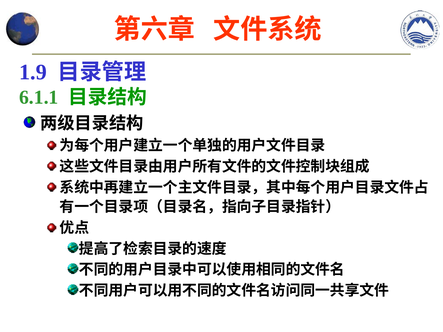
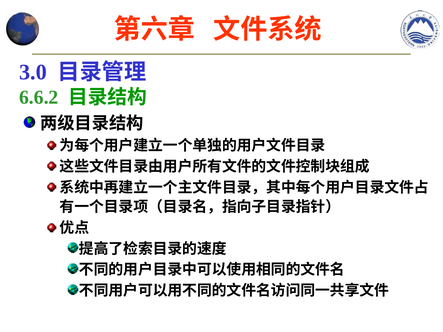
1.9: 1.9 -> 3.0 (33, 72)
6.1.1: 6.1.1 -> 6.6.2 (39, 97)
